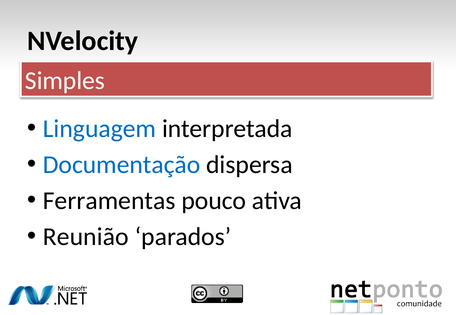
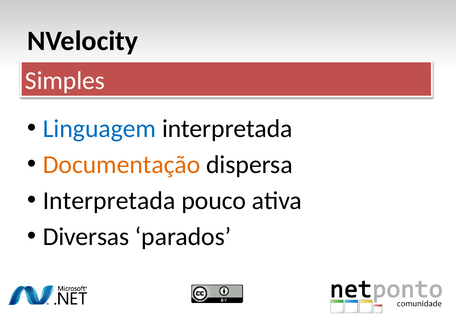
Documentação colour: blue -> orange (122, 165)
Ferramentas: Ferramentas -> Interpretada (109, 201)
Reunião: Reunião -> Diversas (86, 237)
